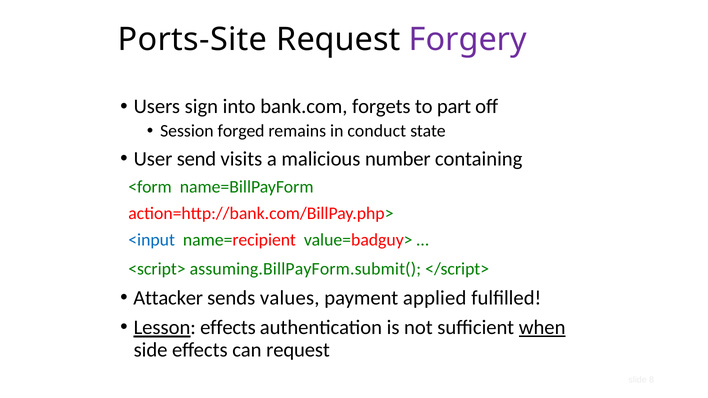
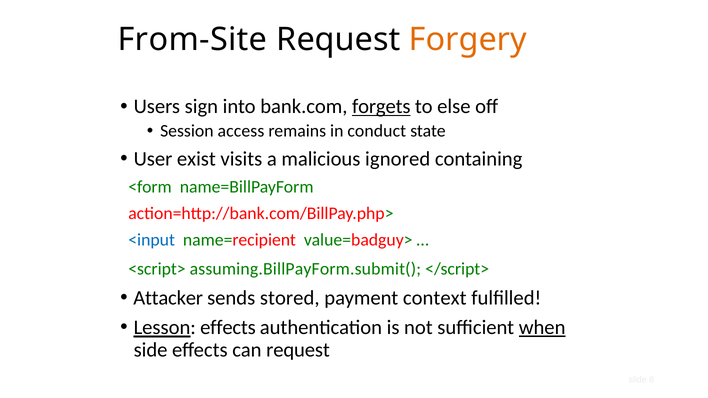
Ports-Site: Ports-Site -> From-Site (193, 40)
Forgery colour: purple -> orange (468, 40)
forgets underline: none -> present (381, 107)
part: part -> else (454, 107)
forged: forged -> access (241, 131)
send: send -> exist (196, 159)
number: number -> ignored (398, 159)
values: values -> stored (290, 298)
applied: applied -> context (435, 298)
